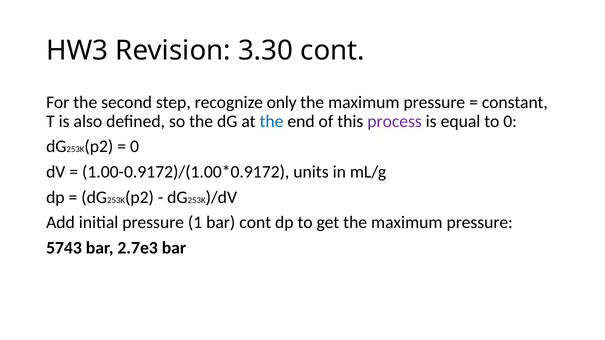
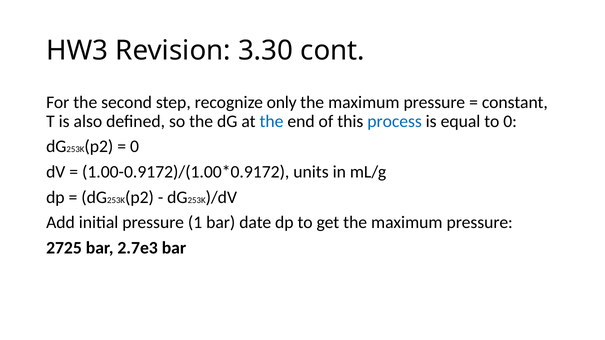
process colour: purple -> blue (395, 121)
bar cont: cont -> date (255, 223)
5743: 5743 -> 2725 (64, 248)
